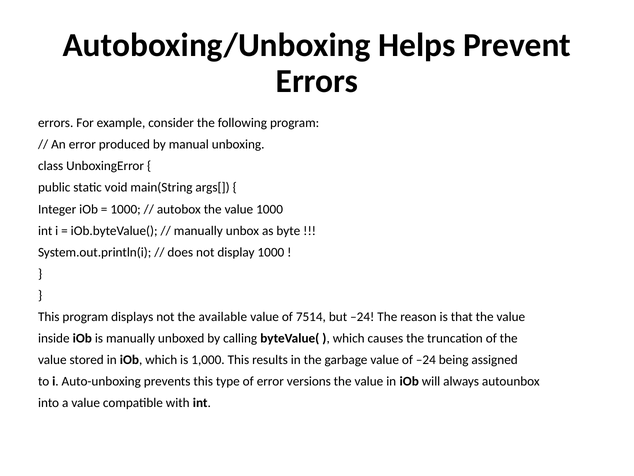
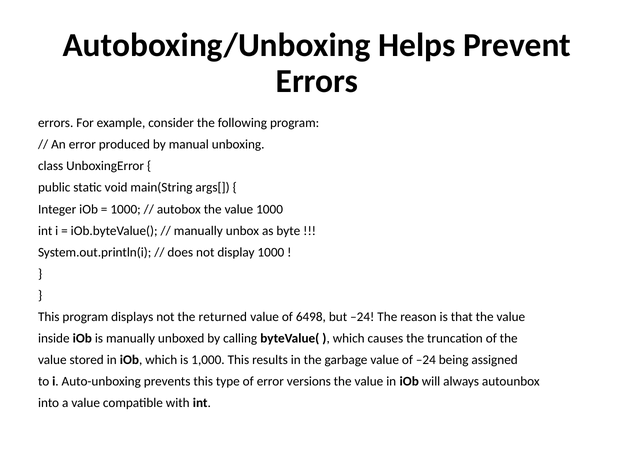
available: available -> returned (223, 316)
7514: 7514 -> 6498 (311, 316)
